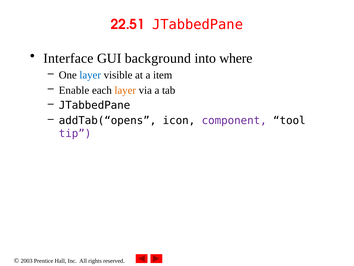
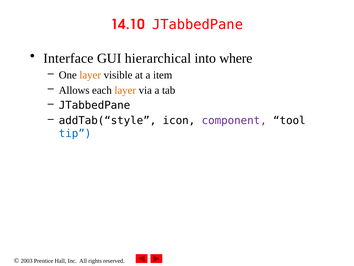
22.51: 22.51 -> 14.10 (128, 25)
background: background -> hierarchical (158, 58)
layer colour: blue -> orange (90, 75)
Enable: Enable -> Allows (74, 90)
addTab(“opens: addTab(“opens -> addTab(“style (108, 120)
tip colour: purple -> blue (75, 133)
